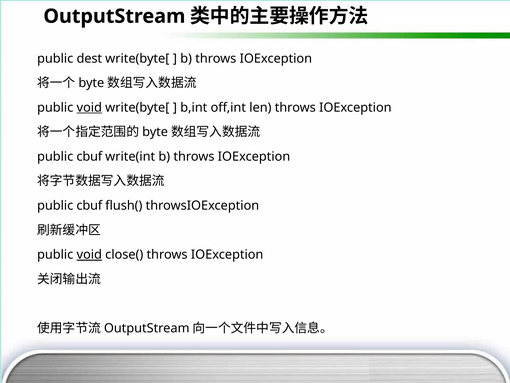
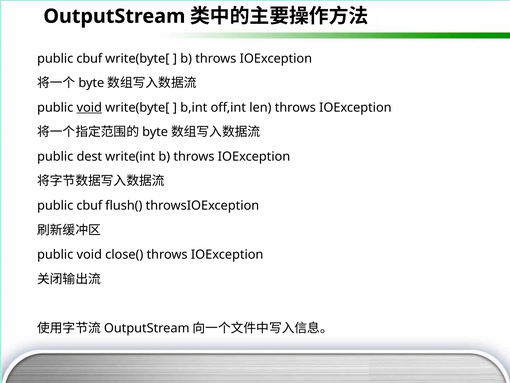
dest: dest -> cbuf (89, 58)
cbuf: cbuf -> dest (89, 156)
void underline: present -> none (89, 254)
